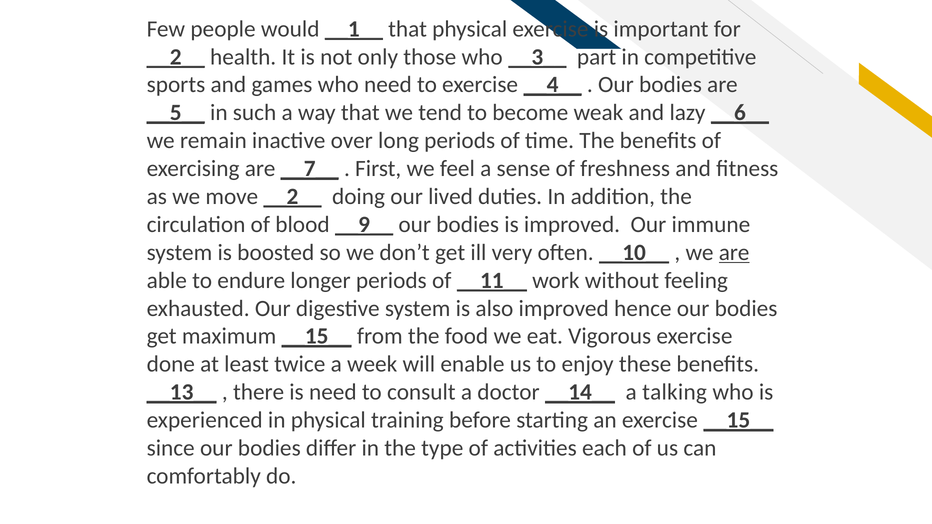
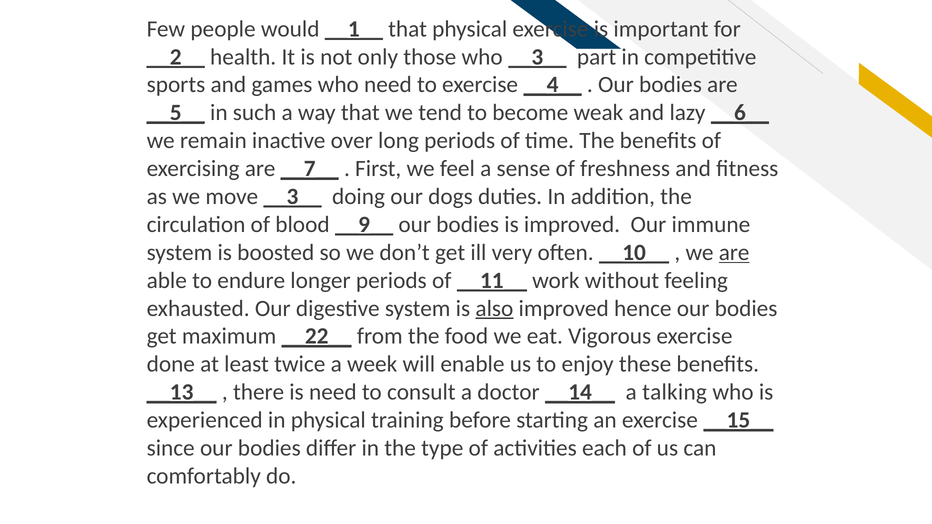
move __2__: __2__ -> __3__ (293, 197)
lived: lived -> dogs (450, 197)
also underline: none -> present (494, 309)
maximum __15__: __15__ -> __22__ (317, 336)
